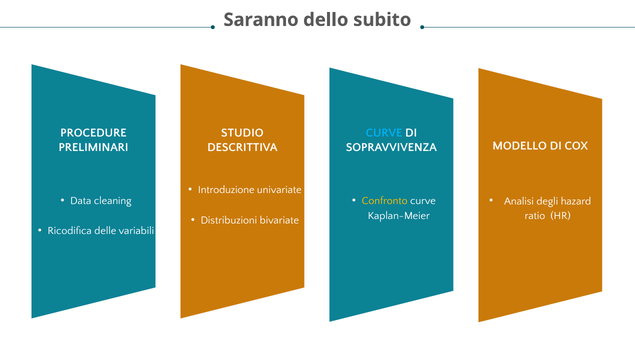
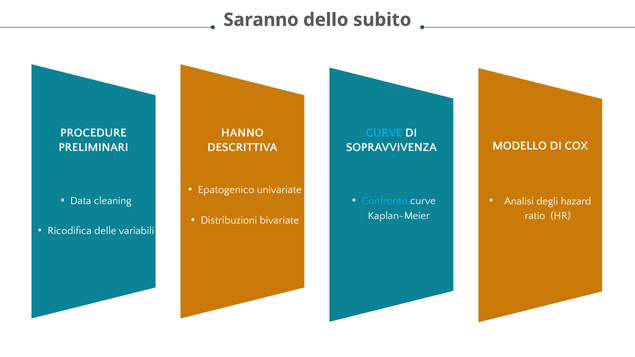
STUDIO: STUDIO -> HANNO (242, 133)
Introduzione: Introduzione -> Epatogenico (226, 190)
Confronto colour: yellow -> light blue (385, 201)
